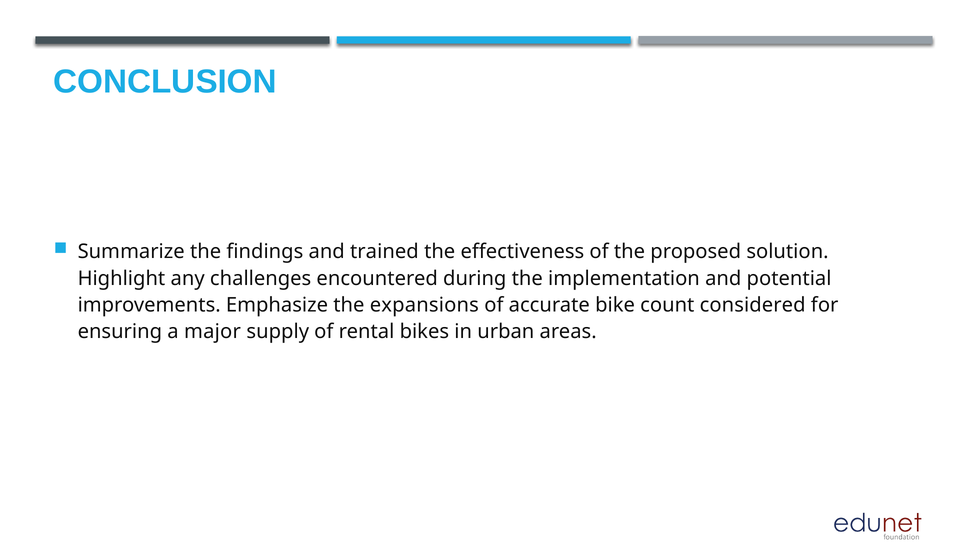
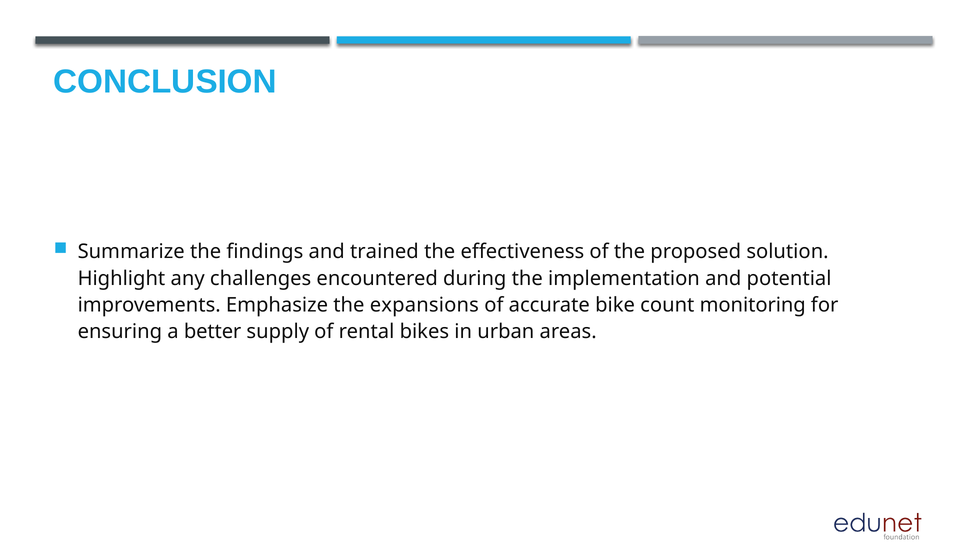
considered: considered -> monitoring (753, 305)
major: major -> better (213, 331)
